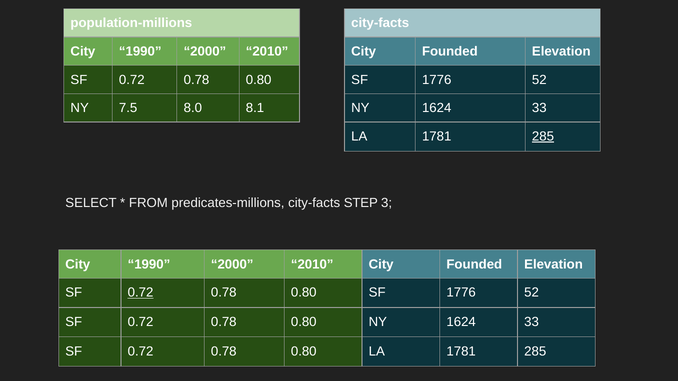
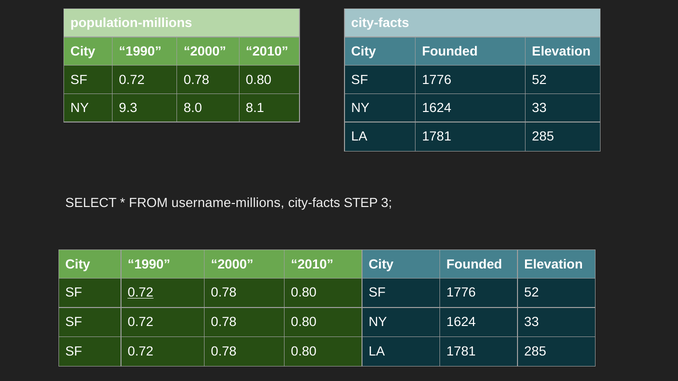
7.5: 7.5 -> 9.3 (128, 108)
285 underline: present -> none (543, 136)
predicates-millions: predicates-millions -> username-millions (228, 203)
